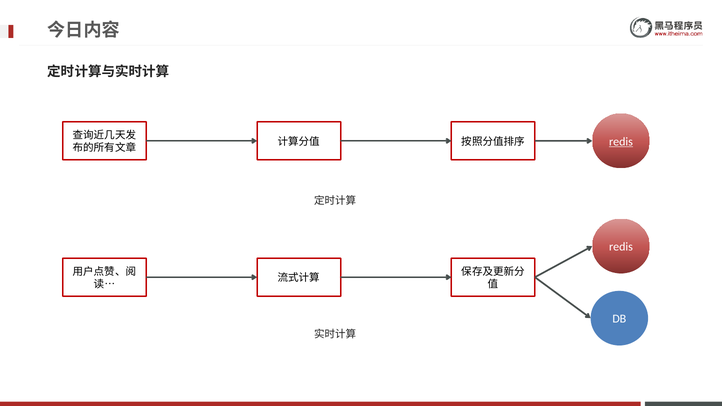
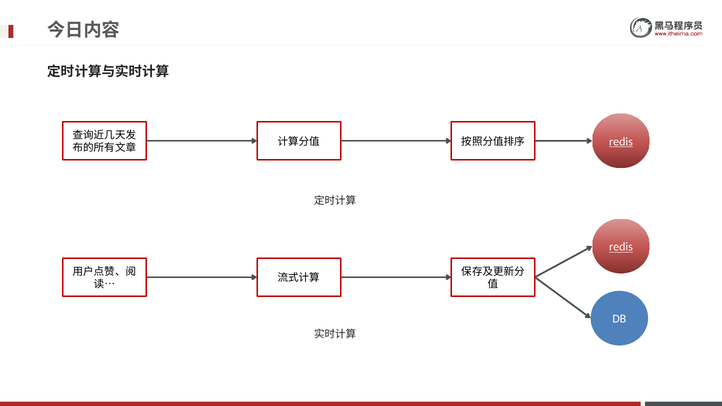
redis underline: none -> present (621, 247)
